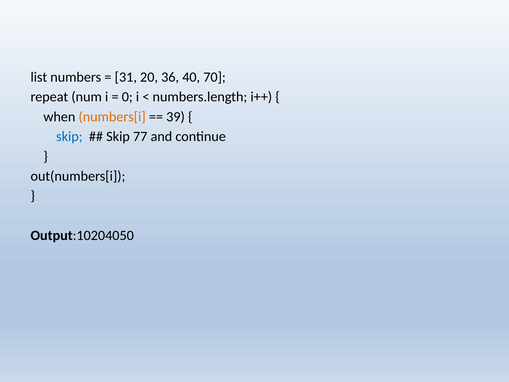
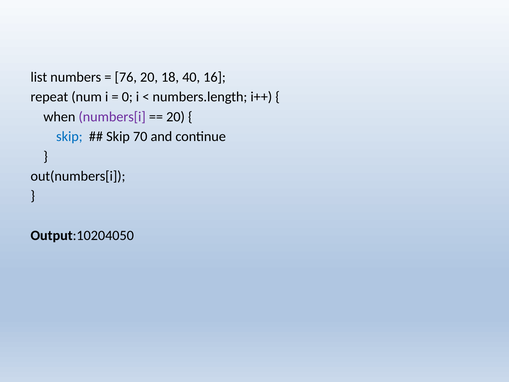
31: 31 -> 76 (126, 77)
36: 36 -> 18 (170, 77)
70: 70 -> 16 (215, 77)
numbers[i colour: orange -> purple (112, 117)
39: 39 -> 20 (176, 117)
77: 77 -> 70 (140, 136)
